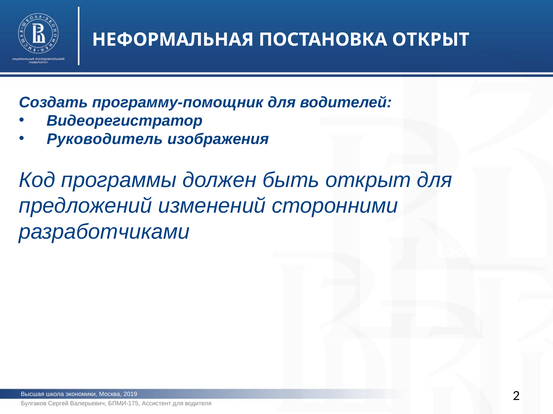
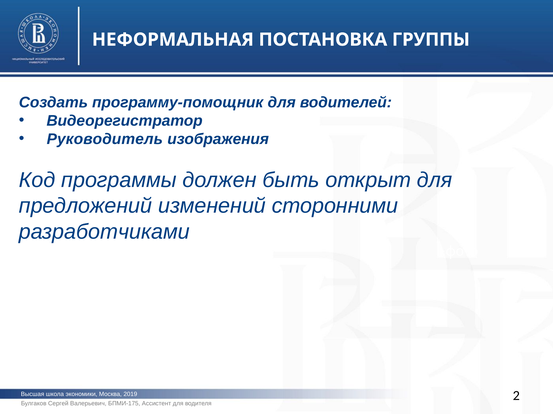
ПОСТАНОВКА ОТКРЫТ: ОТКРЫТ -> ГРУППЫ (431, 40)
